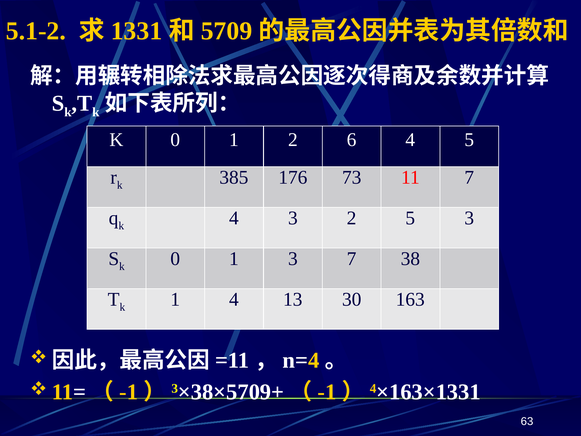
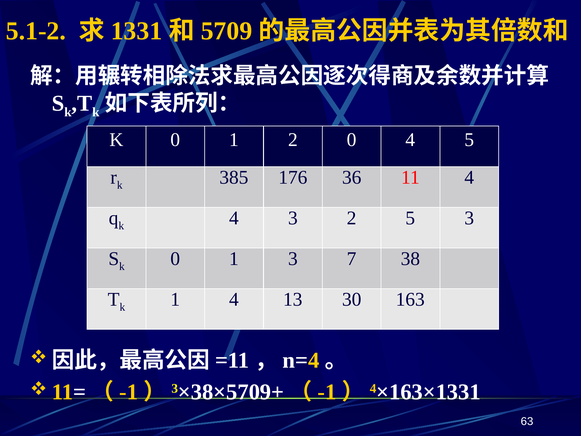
2 6: 6 -> 0 (352, 140)
73: 73 -> 36 (352, 177)
11 7: 7 -> 4 (469, 177)
